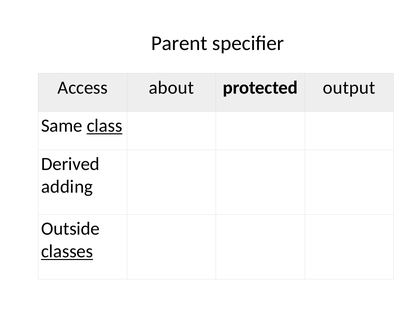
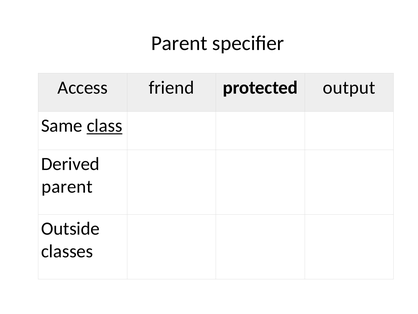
about: about -> friend (171, 87)
adding: adding -> parent (67, 187)
classes underline: present -> none (67, 251)
